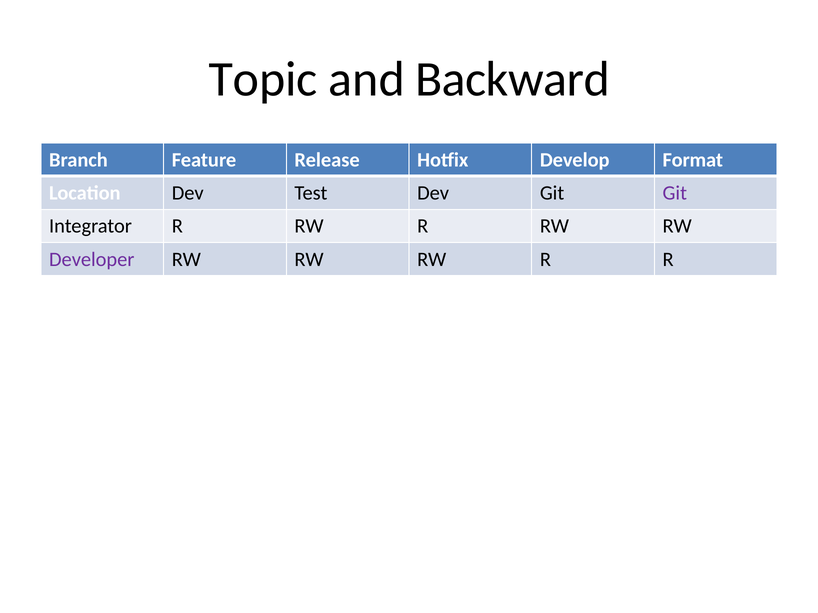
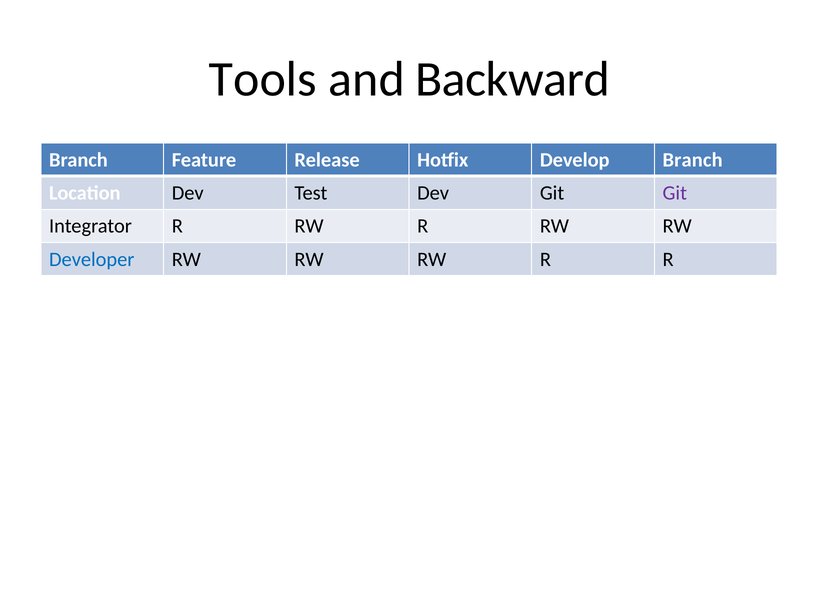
Topic: Topic -> Tools (263, 79)
Develop Format: Format -> Branch (693, 160)
Developer colour: purple -> blue (92, 259)
